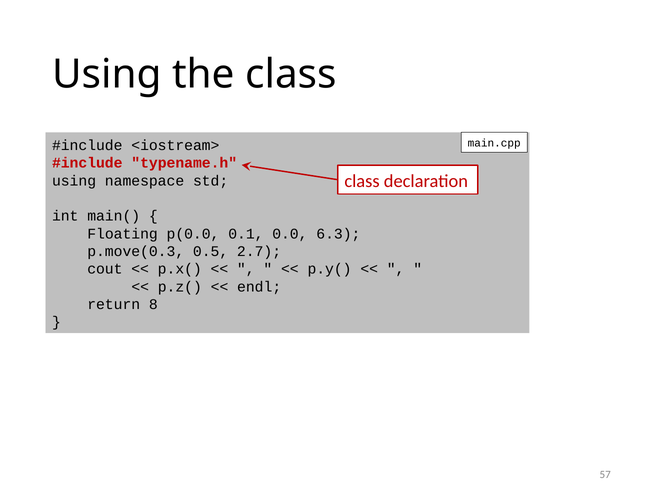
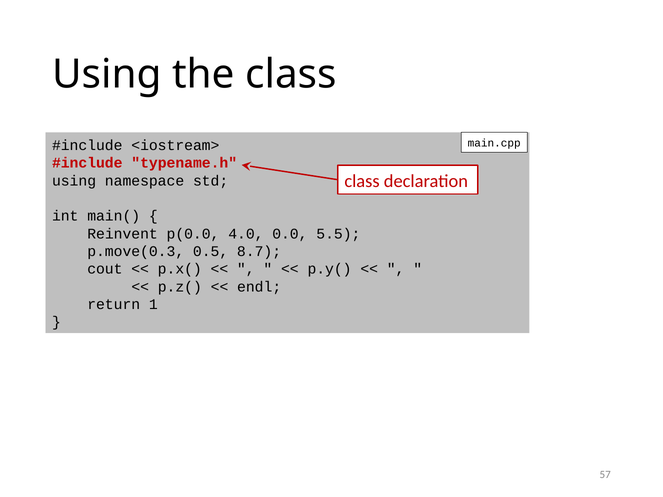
Floating: Floating -> Reinvent (123, 234)
0.1: 0.1 -> 4.0 (246, 234)
6.3: 6.3 -> 5.5 (338, 234)
2.7: 2.7 -> 8.7 (259, 252)
8: 8 -> 1 (153, 305)
